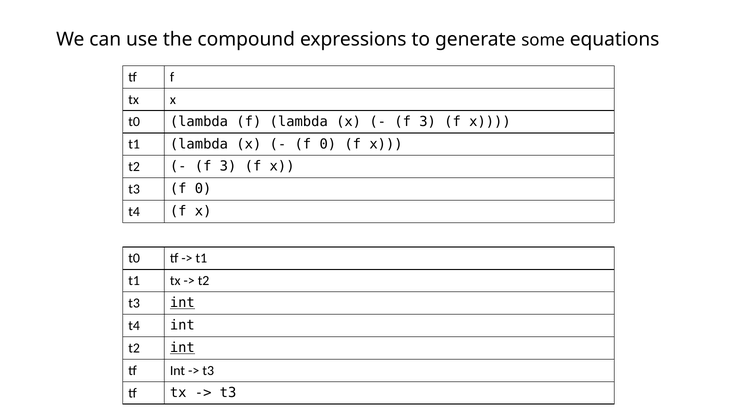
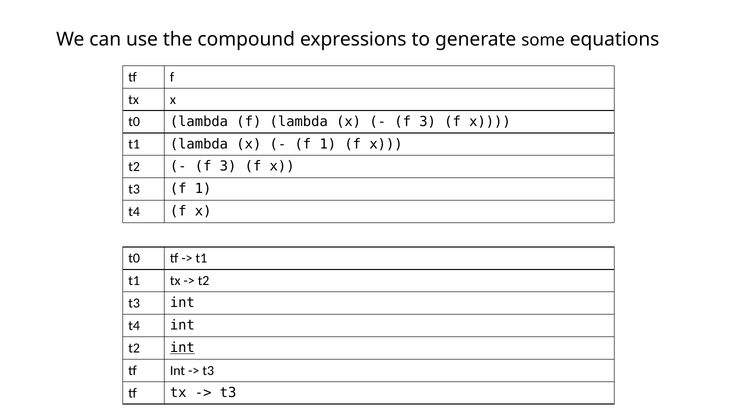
0: 0 -> 1 (328, 144)
t3 f 0: 0 -> 1 (203, 189)
int underline: present -> none (182, 303)
